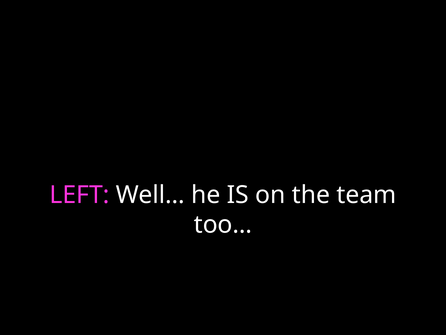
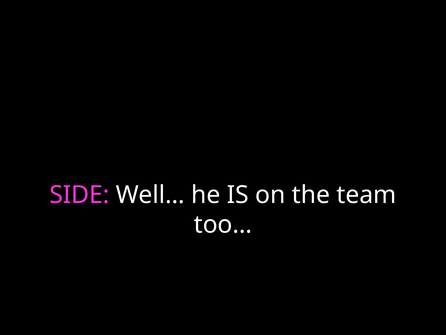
LEFT: LEFT -> SIDE (80, 195)
